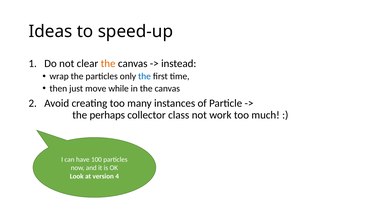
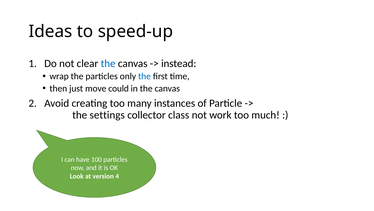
the colour: orange -> blue (108, 63)
while: while -> could (119, 88)
perhaps: perhaps -> settings (107, 115)
